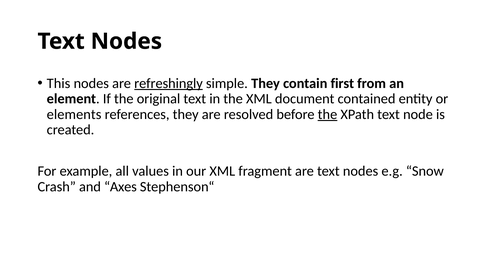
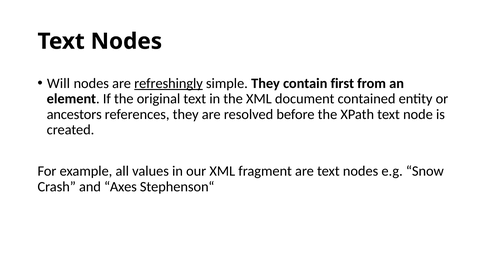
This: This -> Will (58, 83)
elements: elements -> ancestors (74, 114)
the underline: present -> none (327, 114)
